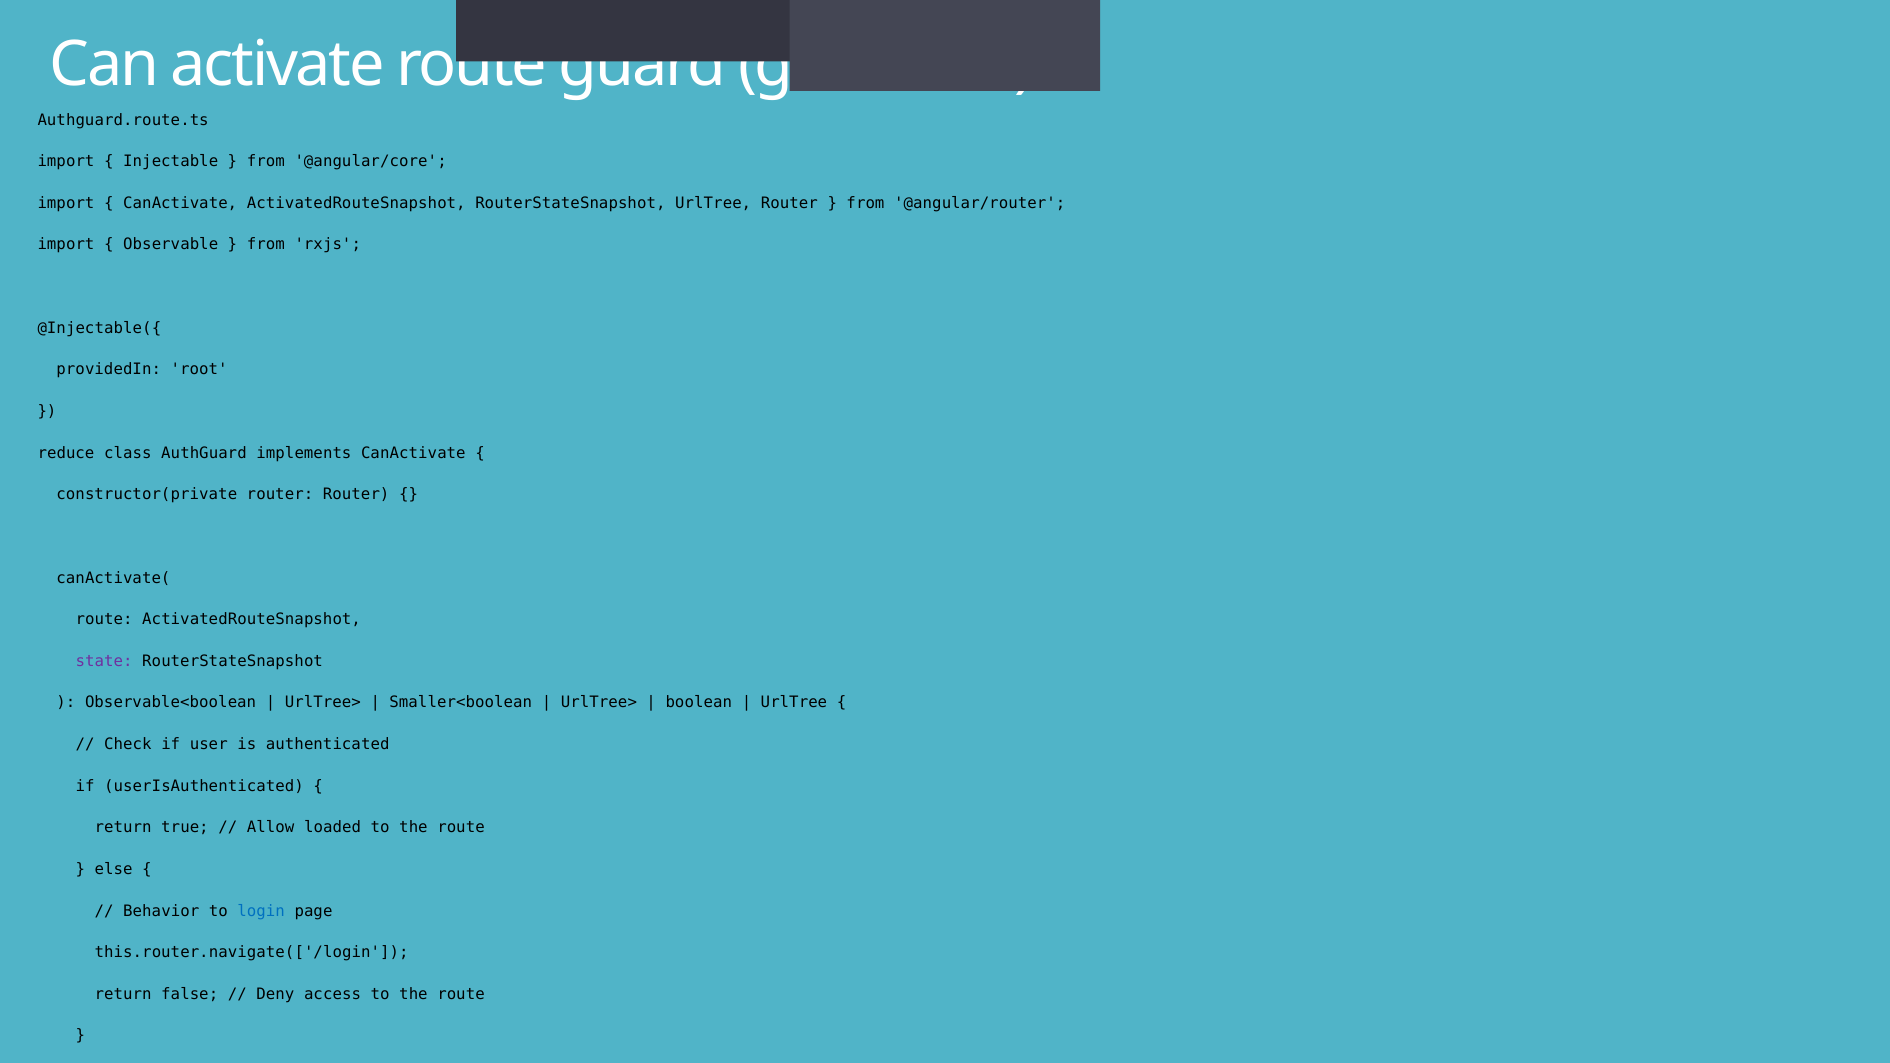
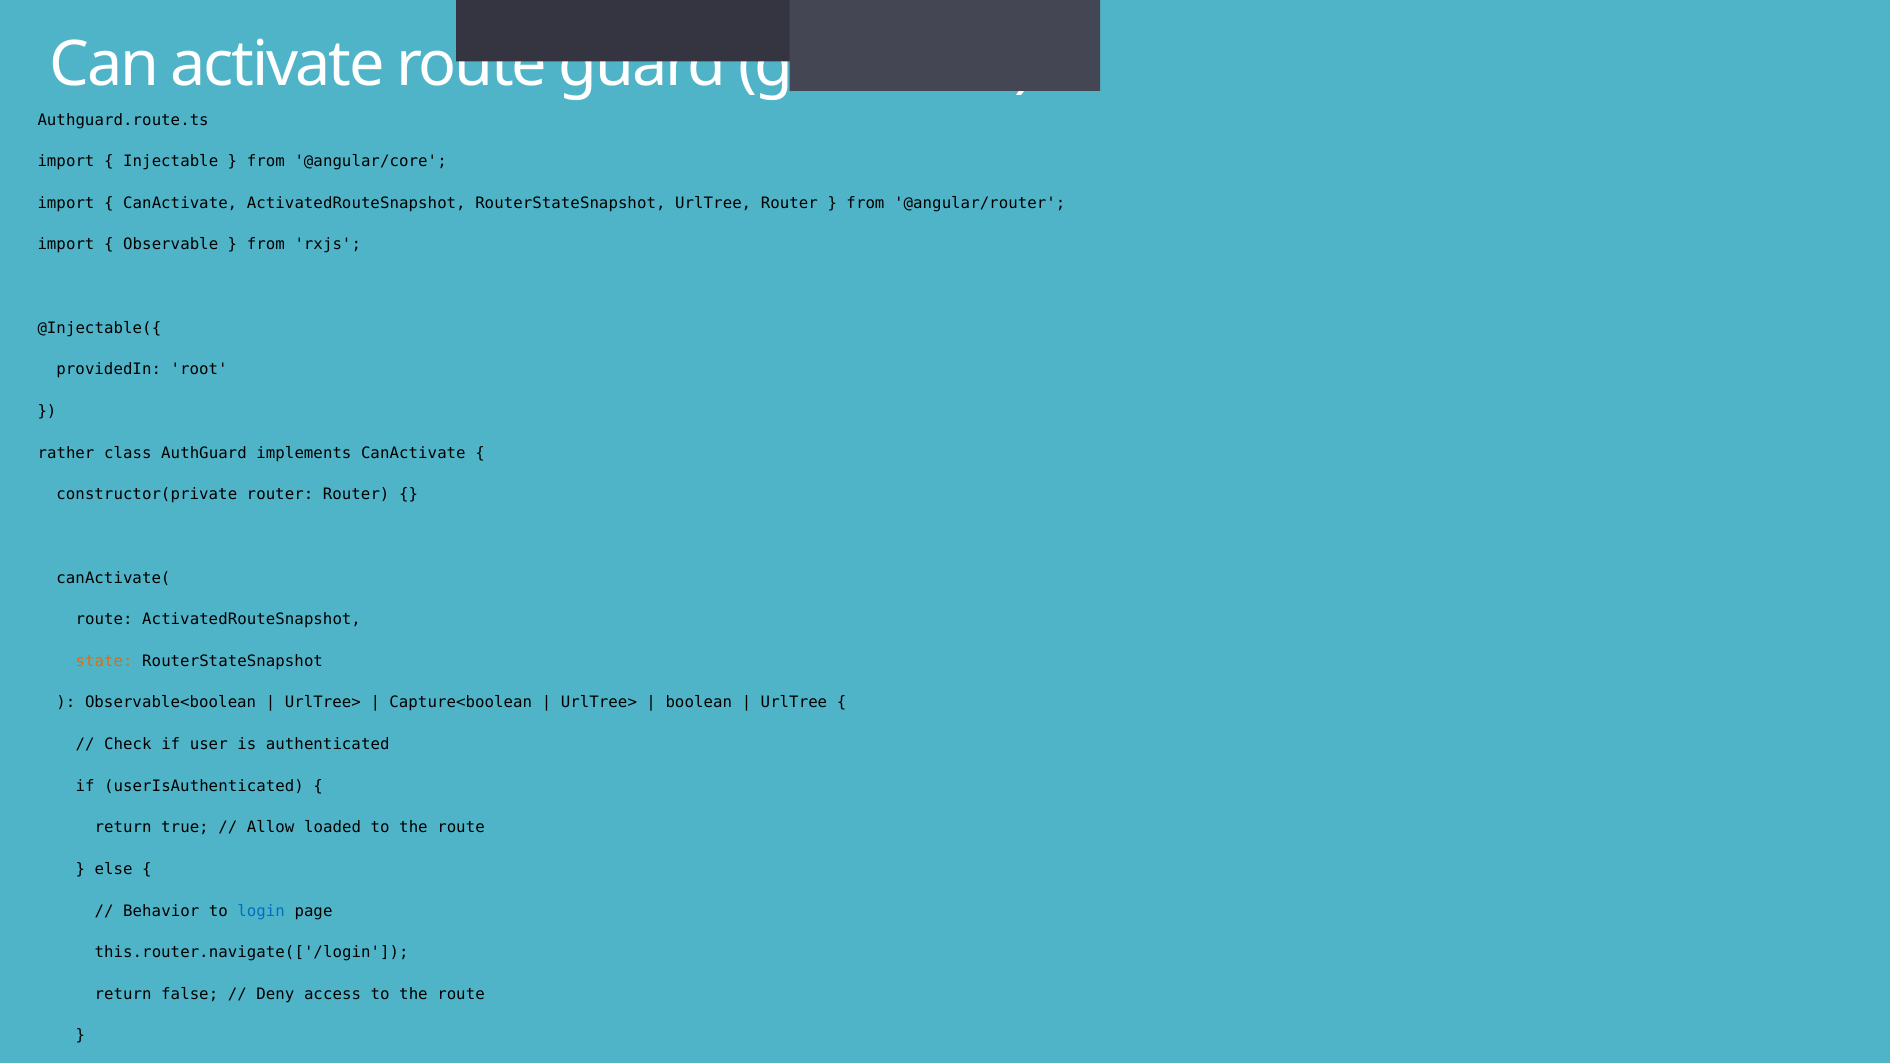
reduce: reduce -> rather (66, 453)
state colour: purple -> orange (104, 661)
Smaller<boolean: Smaller<boolean -> Capture<boolean (461, 703)
